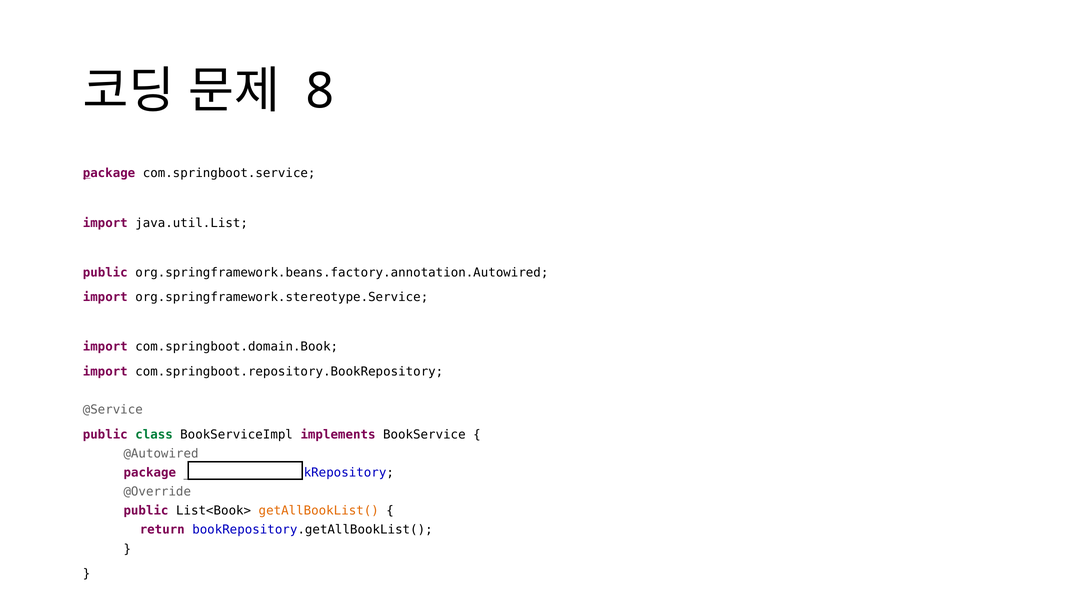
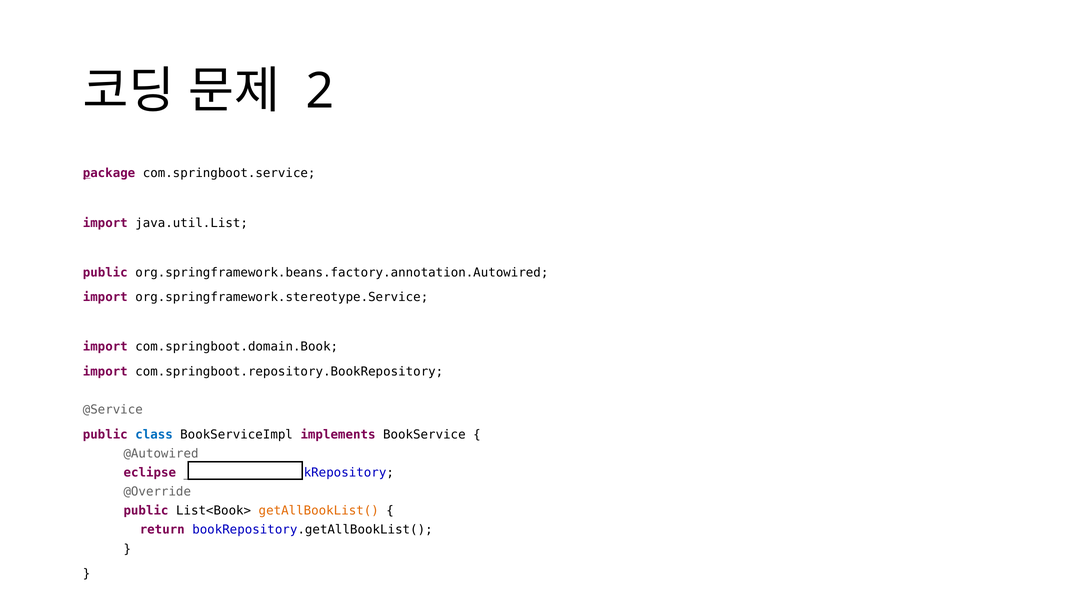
8: 8 -> 2 (320, 91)
class colour: green -> blue (154, 434)
package: package -> eclipse (150, 472)
